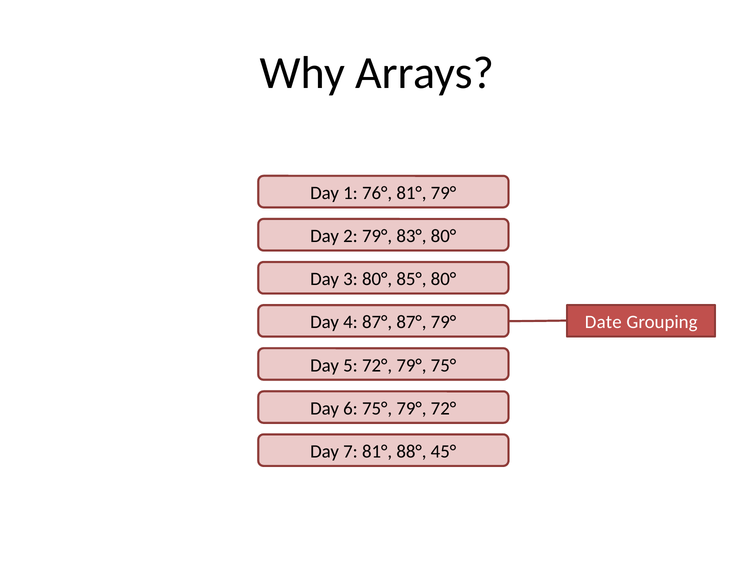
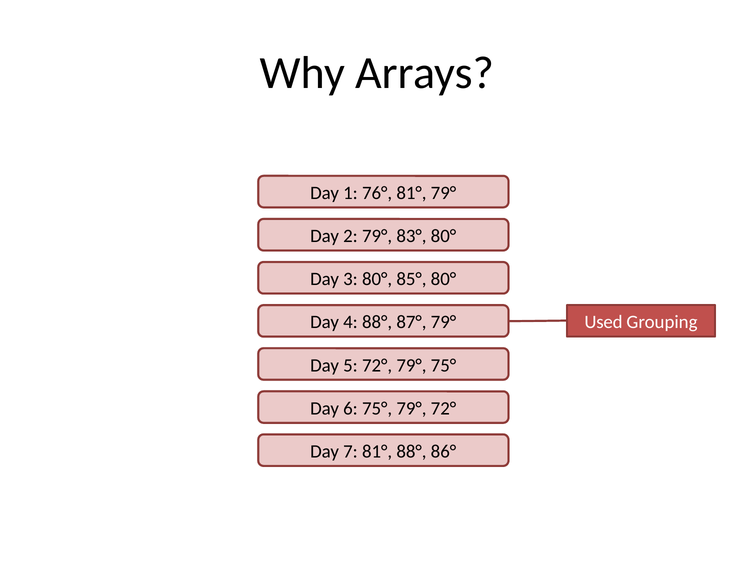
4 87°: 87° -> 88° (377, 322)
Date: Date -> Used (603, 322)
45°: 45° -> 86° (443, 451)
